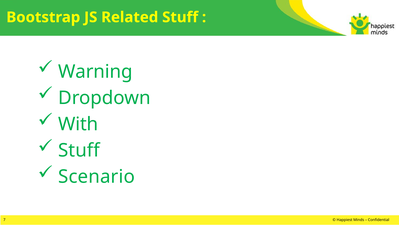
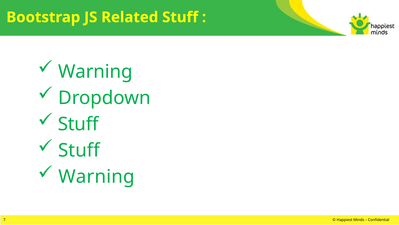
With: With -> Stuff (78, 124)
Scenario: Scenario -> Warning (96, 176)
